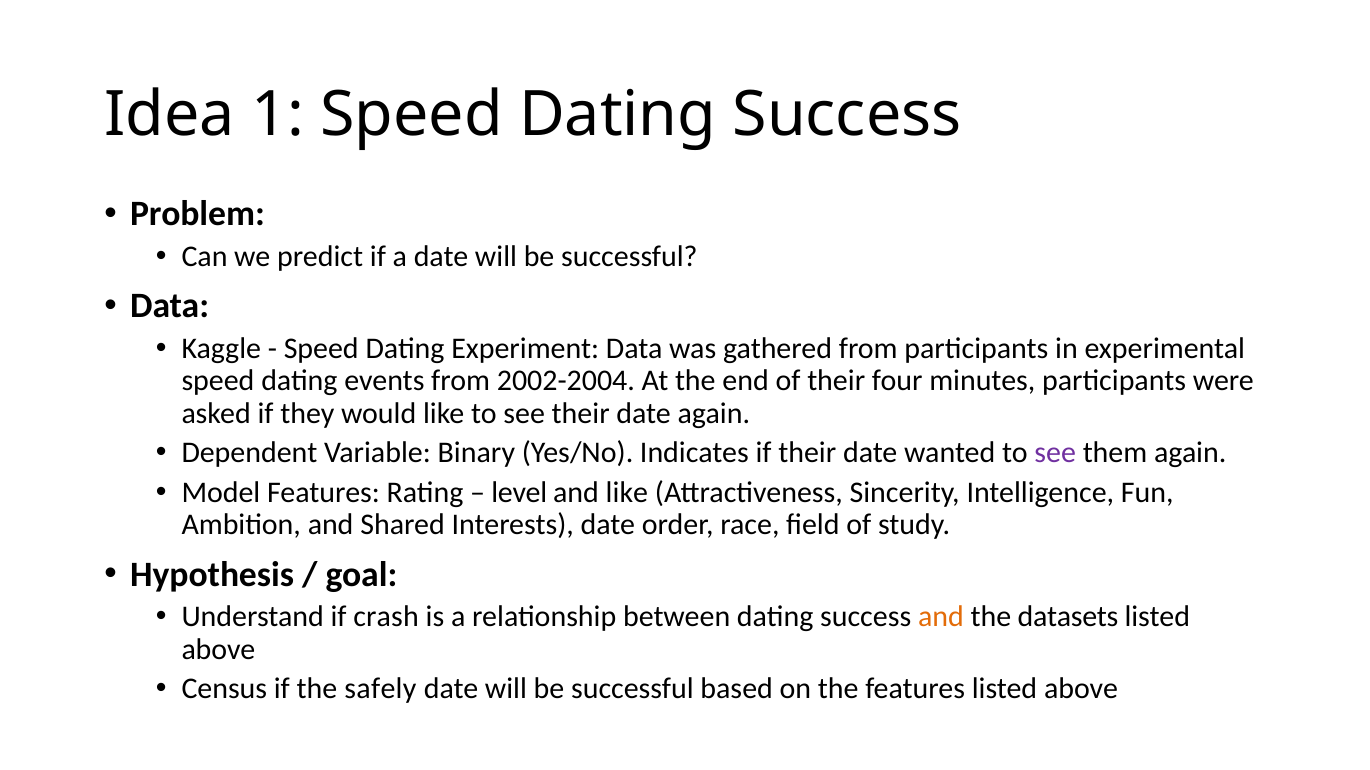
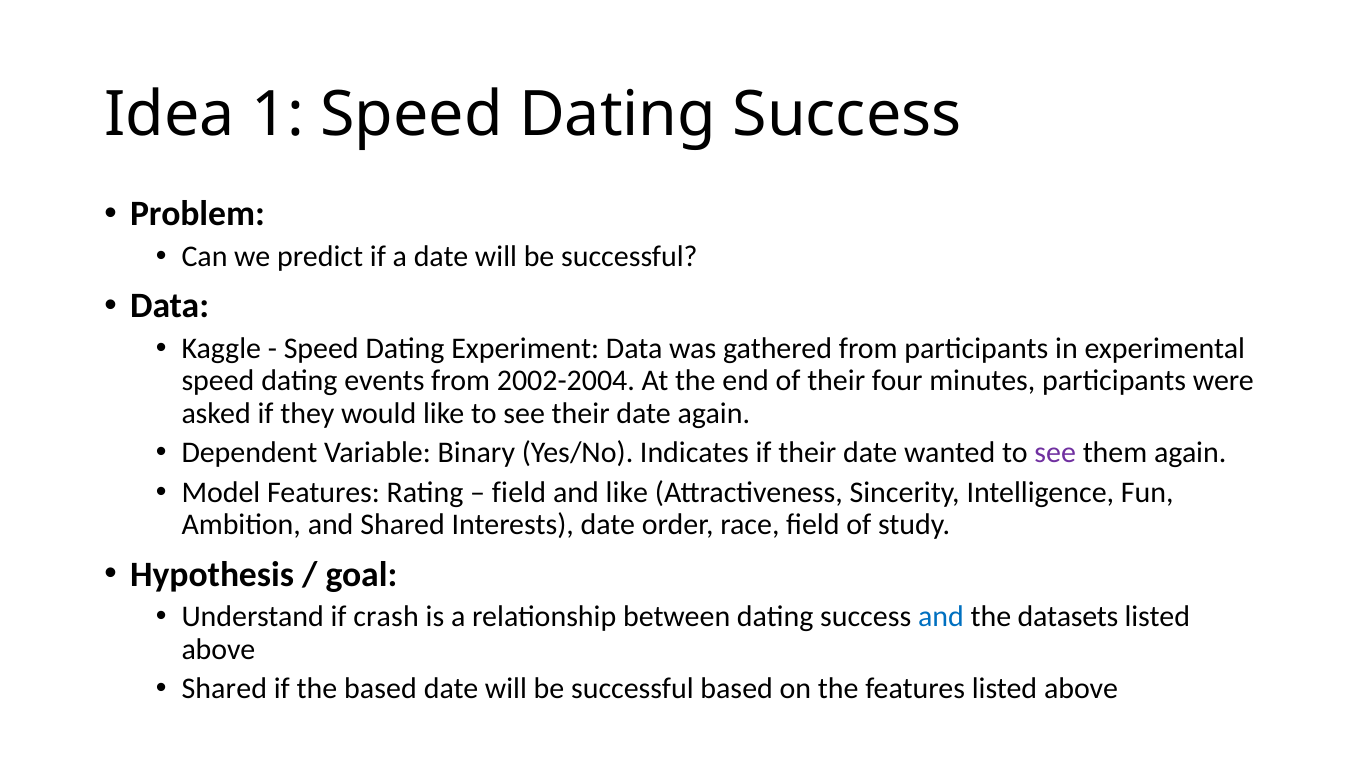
level: level -> field (519, 493)
and colour: orange -> blue (941, 617)
Census: Census -> Shared (224, 689)
the safely: safely -> based (381, 689)
